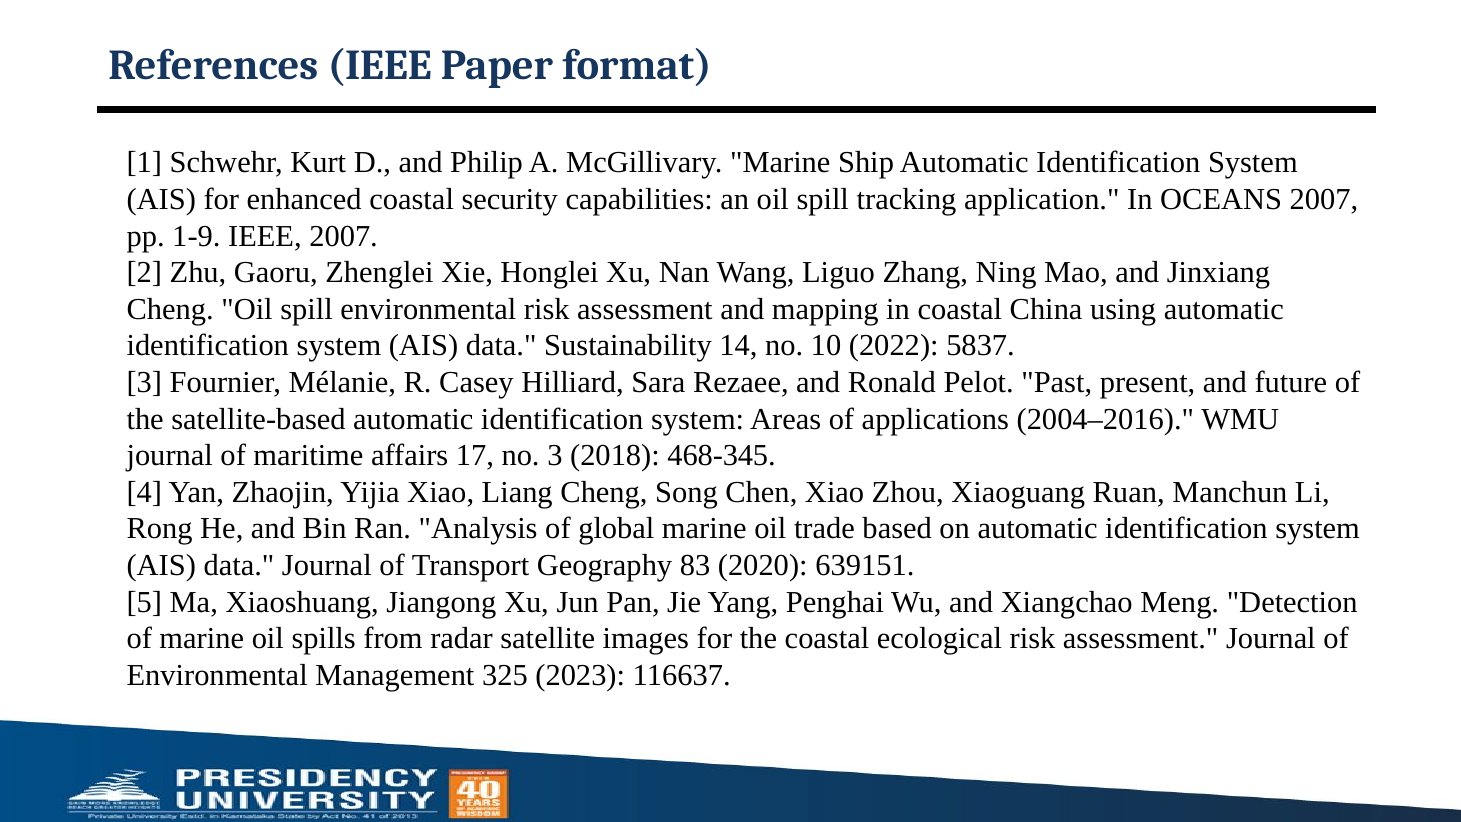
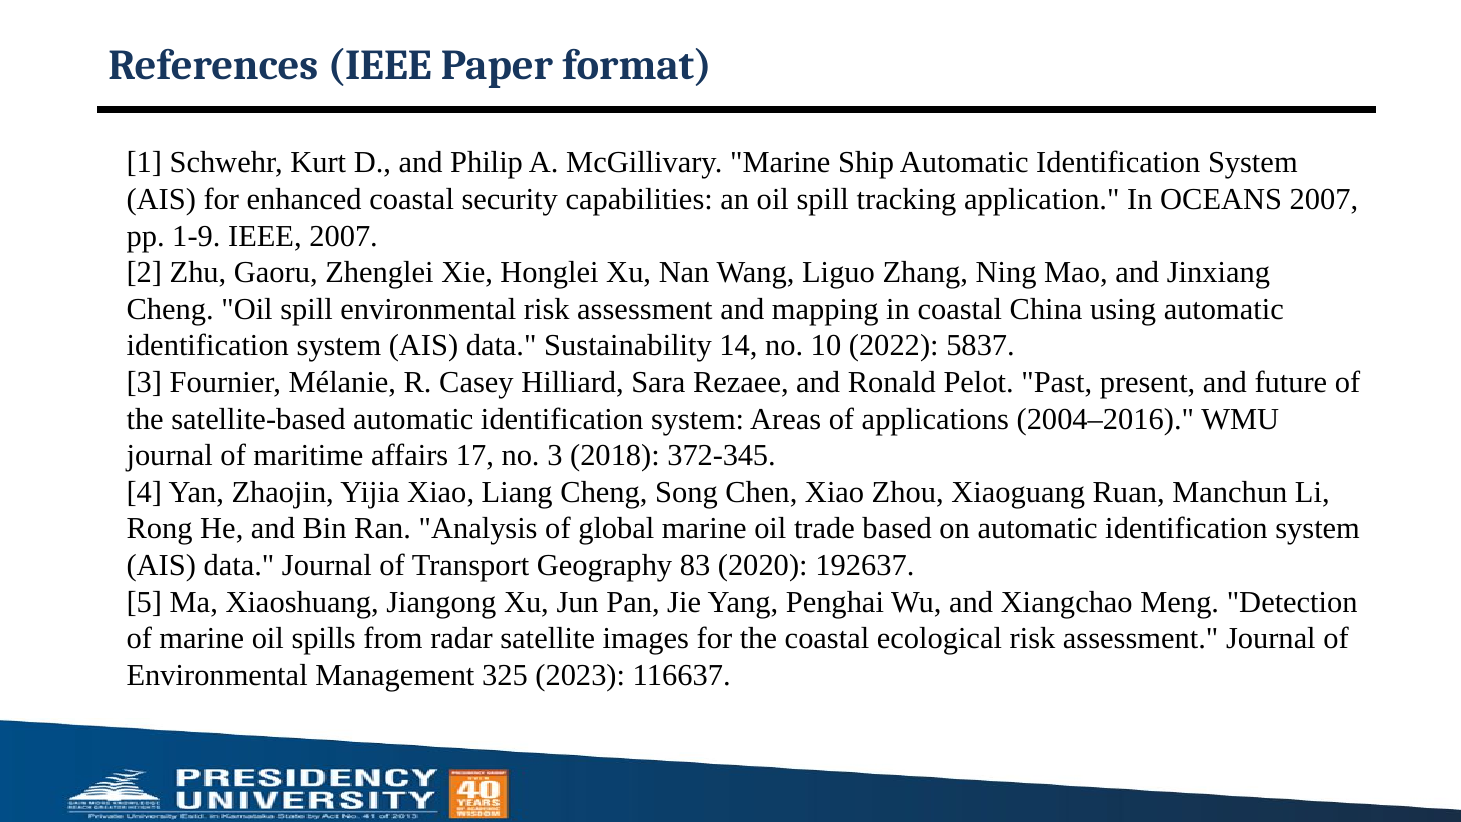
468-345: 468-345 -> 372-345 (722, 456)
639151: 639151 -> 192637 (865, 565)
